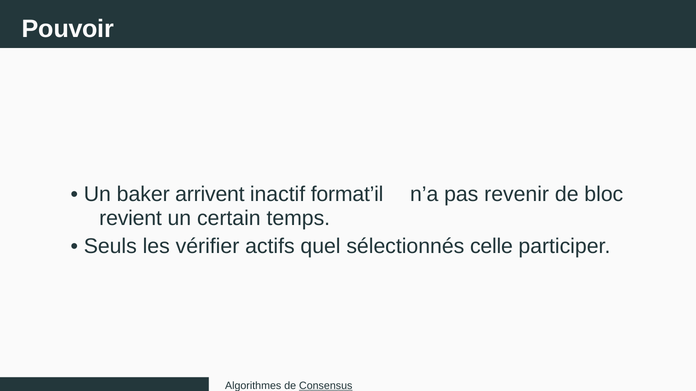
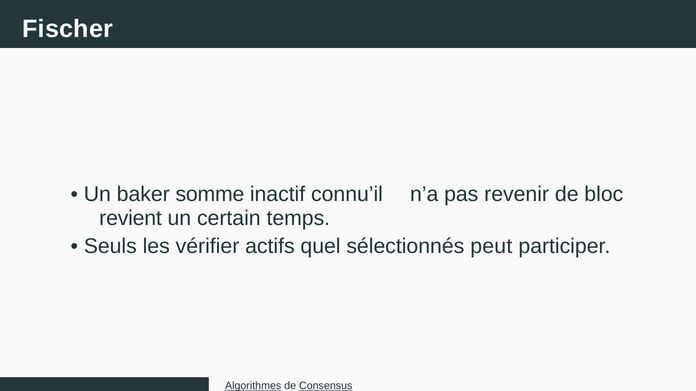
Pouvoir: Pouvoir -> Fischer (68, 29)
arrivent: arrivent -> somme (210, 195)
format’il: format’il -> connu’il (347, 195)
celle: celle -> peut (491, 247)
Algorithmes underline: none -> present (253, 386)
